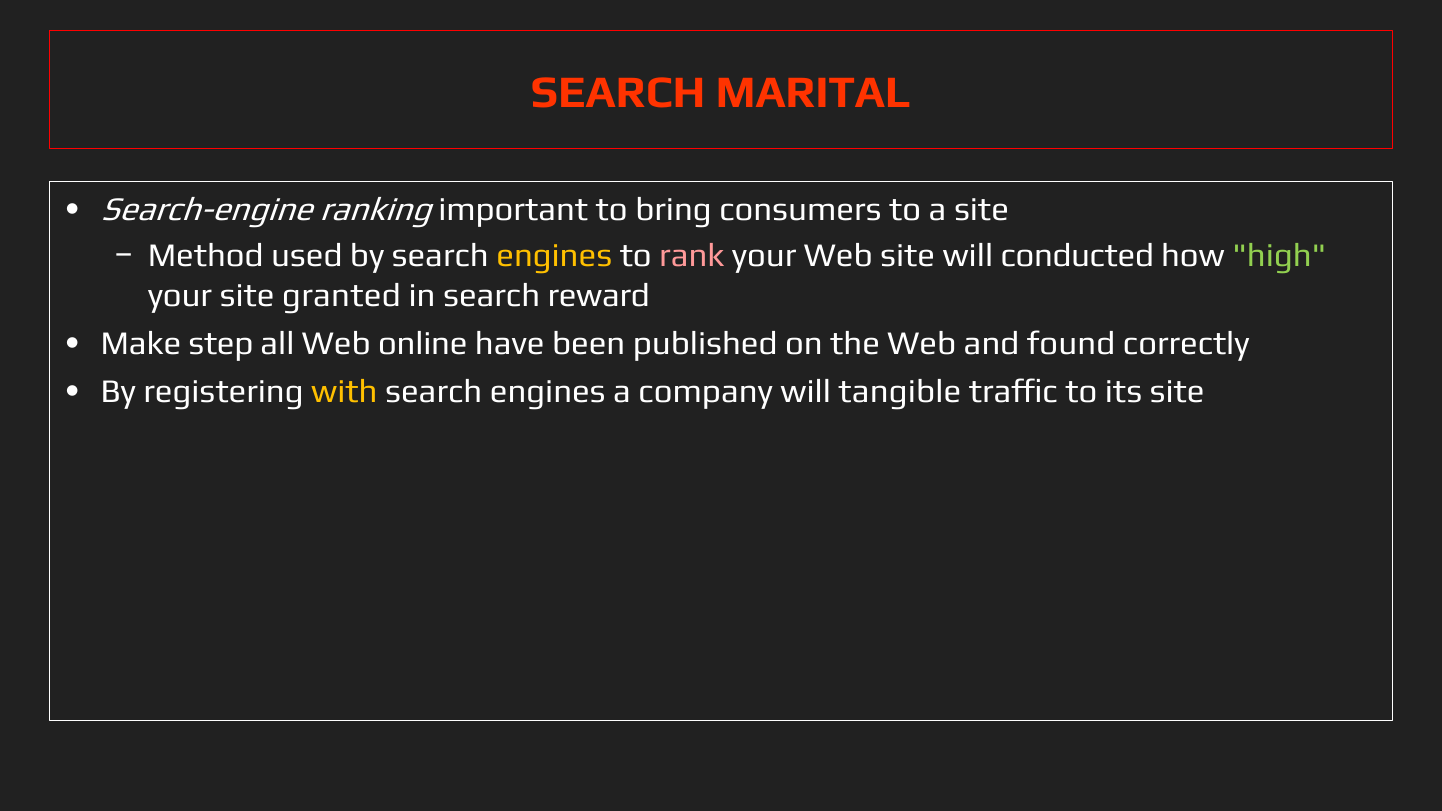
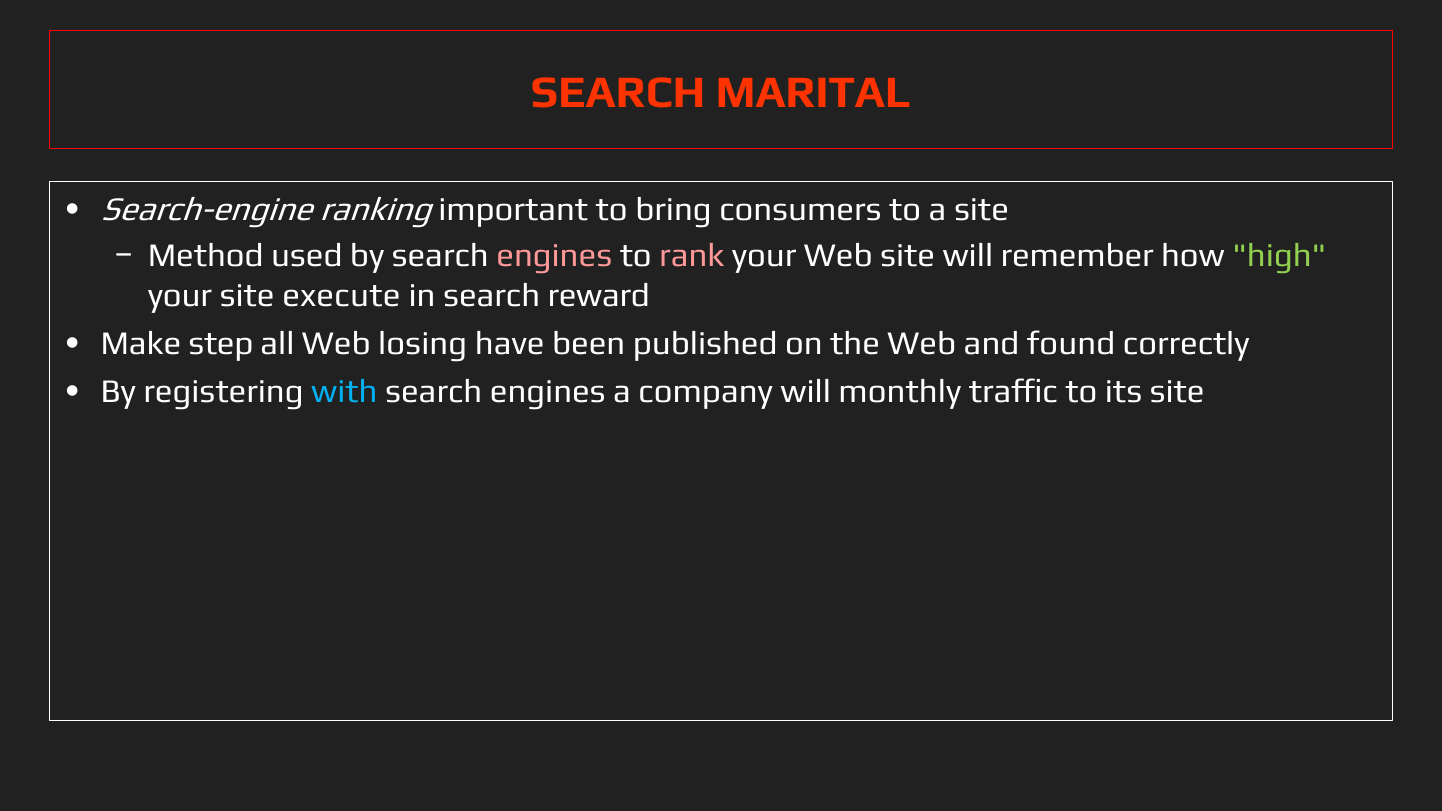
engines colour: yellow -> pink (554, 256)
conducted: conducted -> remember (1077, 256)
granted: granted -> execute (341, 295)
online: online -> losing (423, 343)
with colour: yellow -> light blue (344, 391)
tangible: tangible -> monthly (900, 391)
